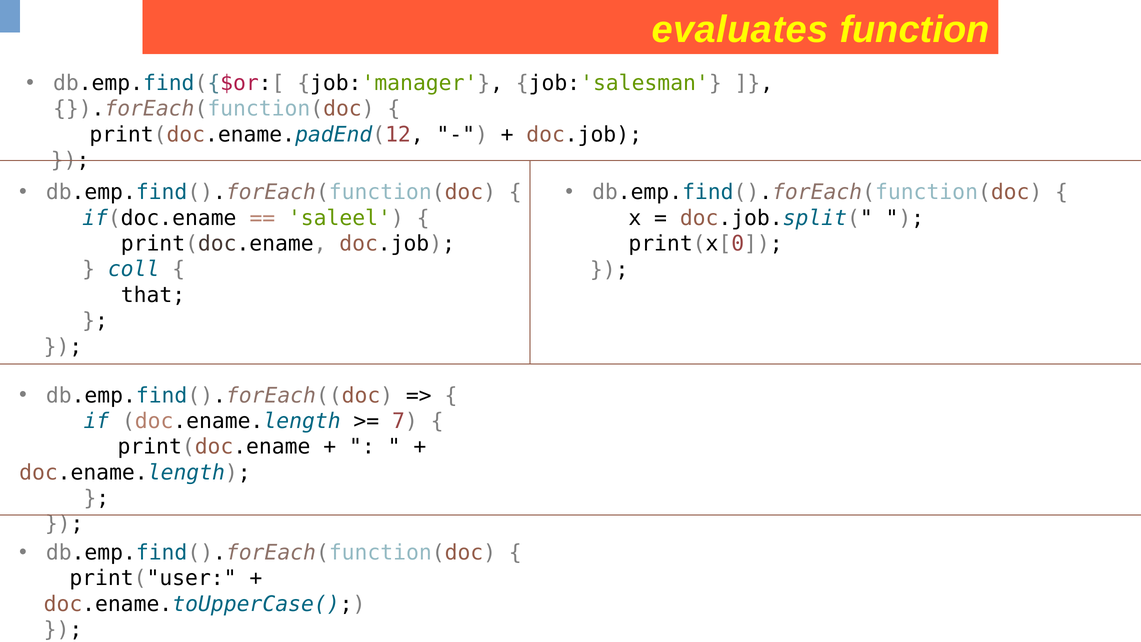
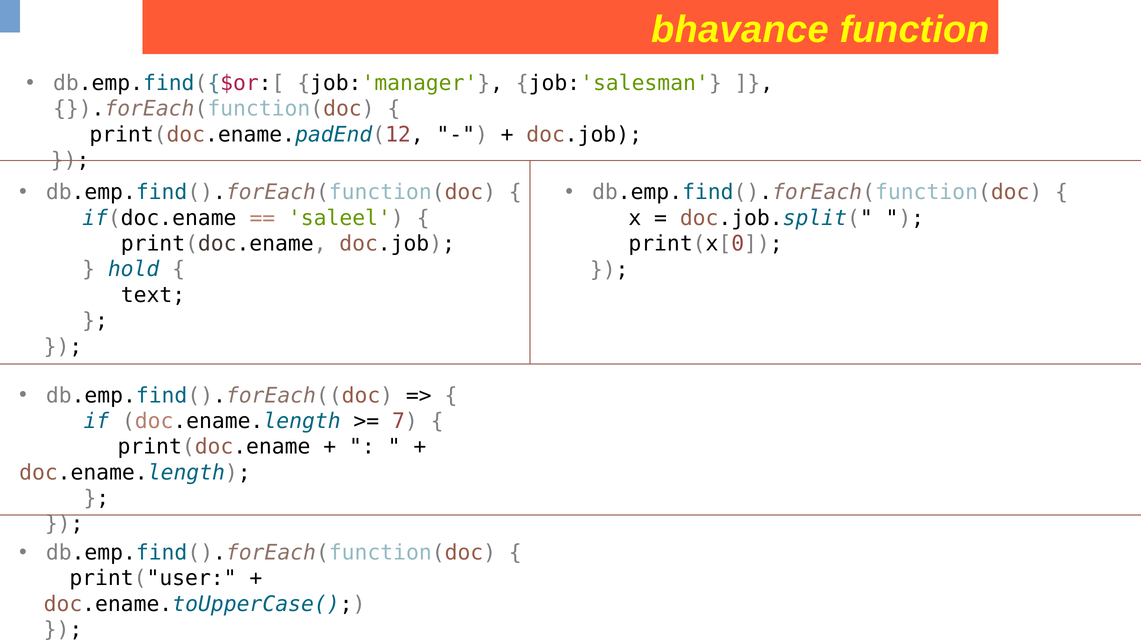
evaluates: evaluates -> bhavance (740, 30)
coll: coll -> hold (134, 269)
that: that -> text (153, 295)
